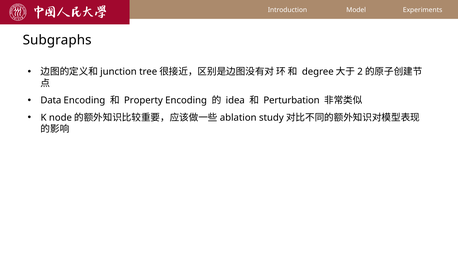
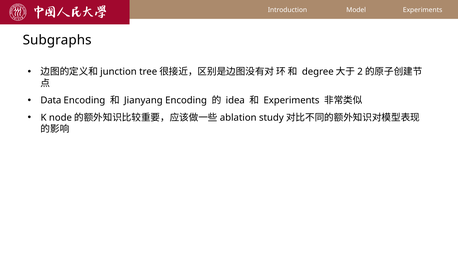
Property: Property -> Jianyang (143, 100)
Perturbation: Perturbation -> Experiments (292, 100)
